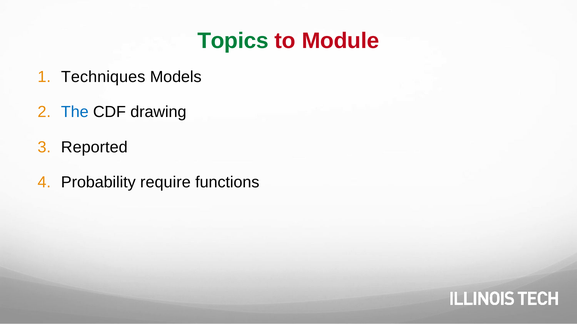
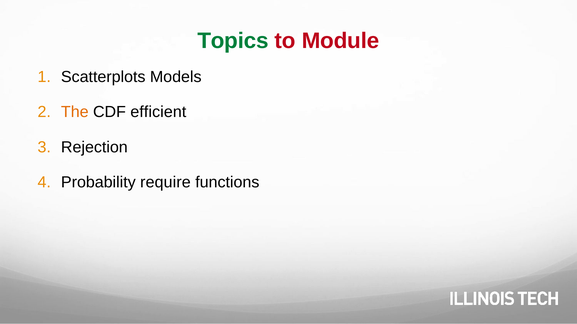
Techniques: Techniques -> Scatterplots (103, 77)
The colour: blue -> orange (75, 112)
drawing: drawing -> efficient (158, 112)
Reported: Reported -> Rejection (94, 147)
